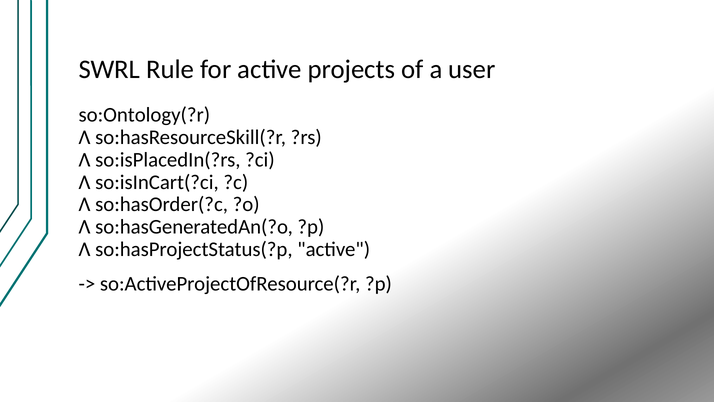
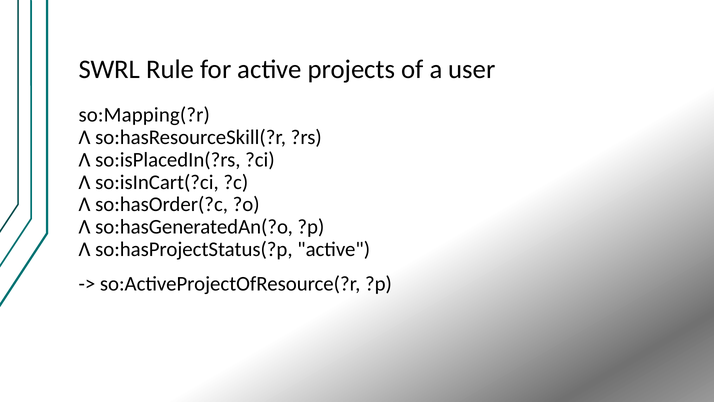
so:Ontology(?r: so:Ontology(?r -> so:Mapping(?r (144, 115)
